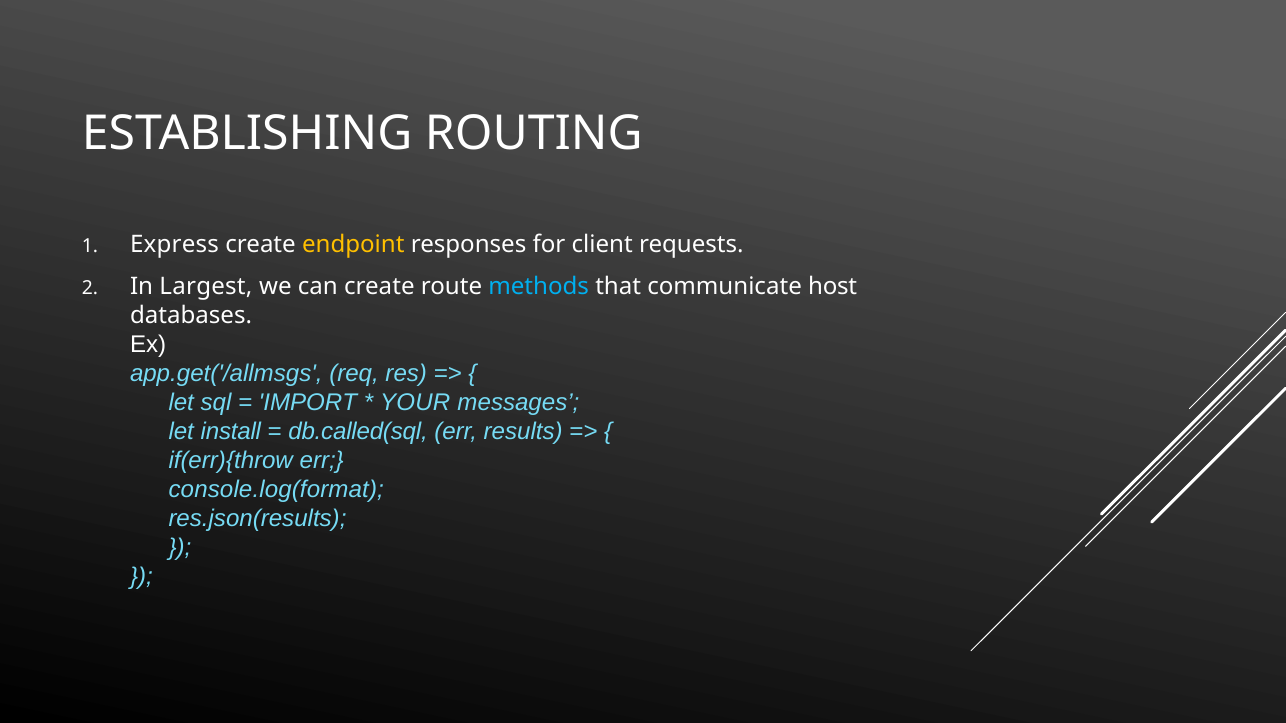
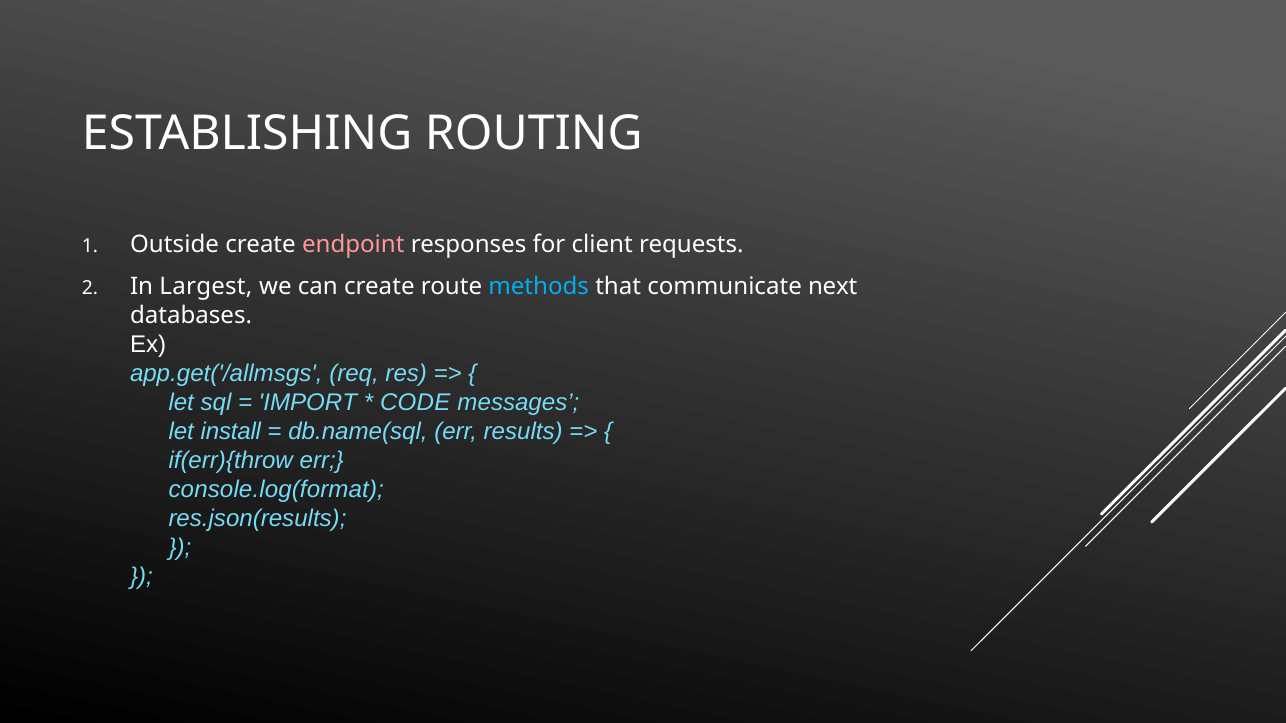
Express: Express -> Outside (175, 245)
endpoint colour: yellow -> pink (353, 245)
host: host -> next (833, 287)
YOUR: YOUR -> CODE (415, 403)
db.called(sql: db.called(sql -> db.name(sql (358, 432)
